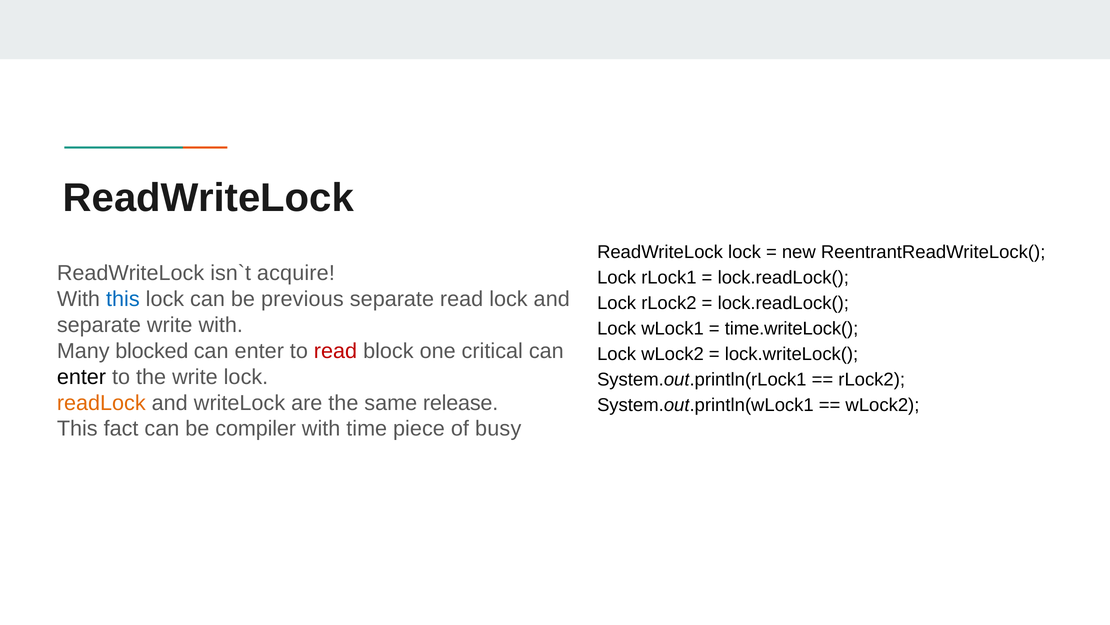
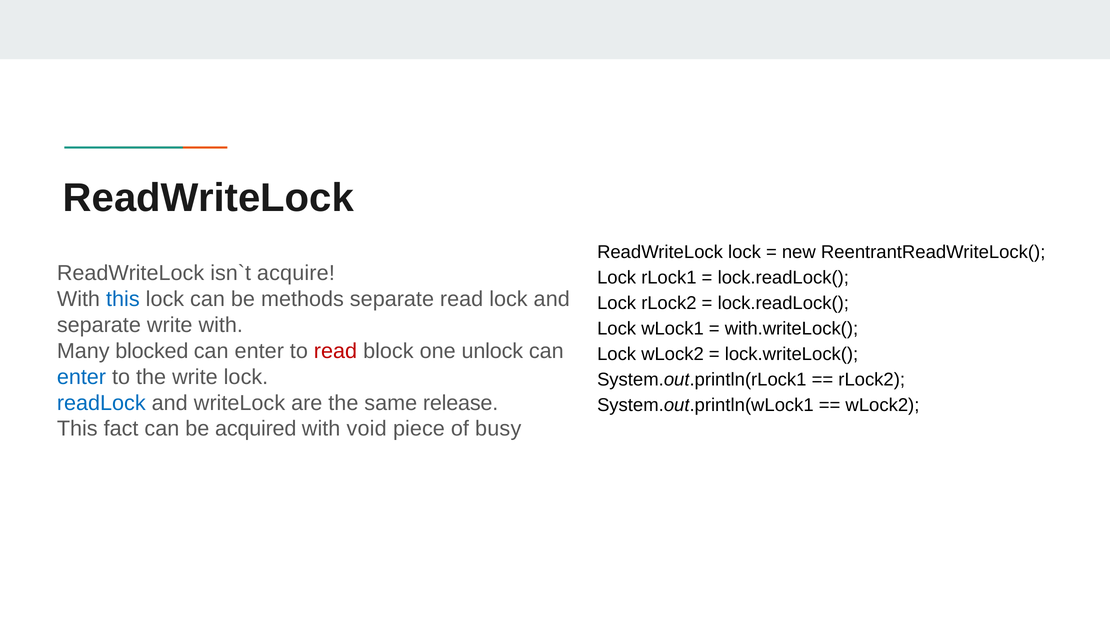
previous: previous -> methods (302, 299)
time.writeLock(: time.writeLock( -> with.writeLock( (792, 328)
critical: critical -> unlock (492, 351)
enter colour: black -> blue (81, 377)
readLock colour: orange -> blue (101, 402)
compiler: compiler -> acquired (256, 428)
time: time -> void (367, 428)
